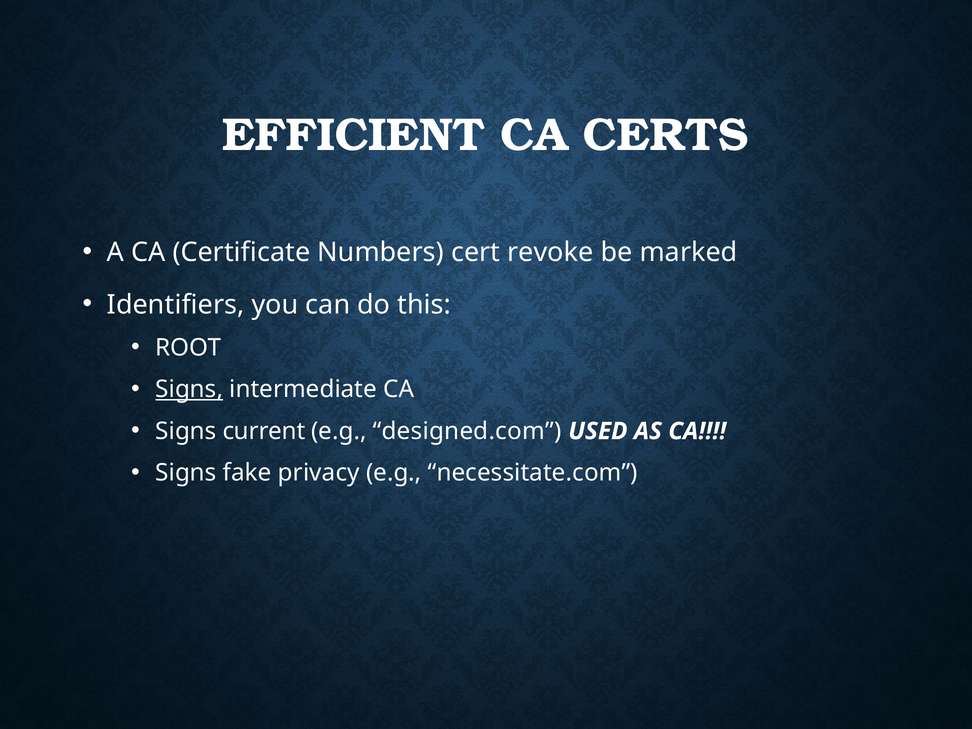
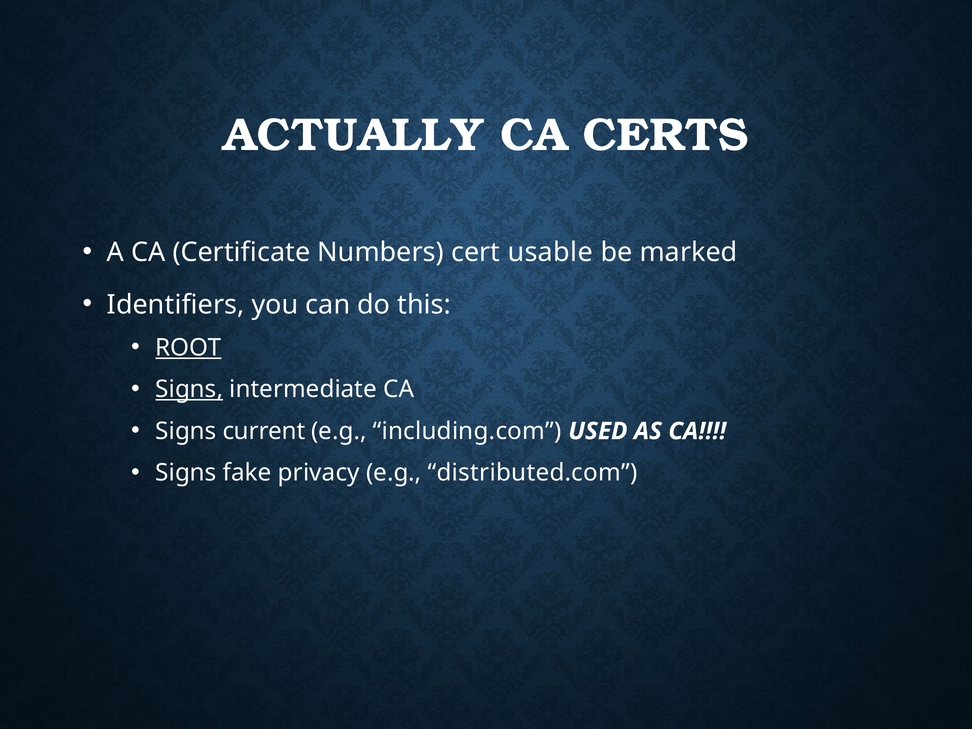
EFFICIENT: EFFICIENT -> ACTUALLY (353, 135)
revoke: revoke -> usable (550, 252)
ROOT underline: none -> present (188, 348)
designed.com: designed.com -> including.com (467, 431)
necessitate.com: necessitate.com -> distributed.com (533, 473)
